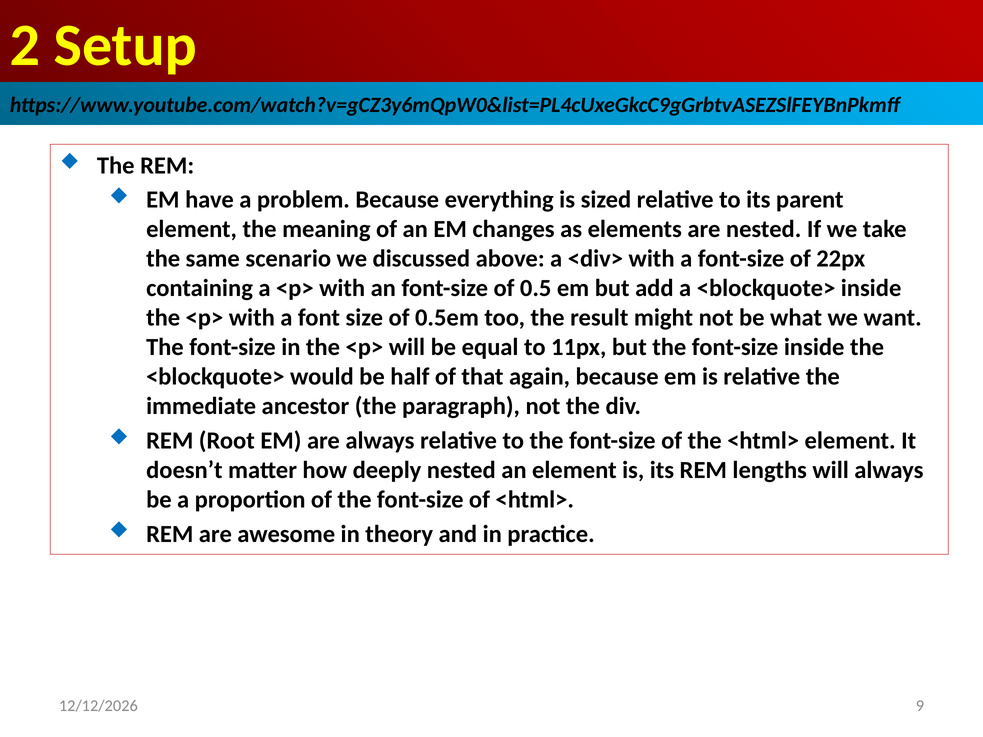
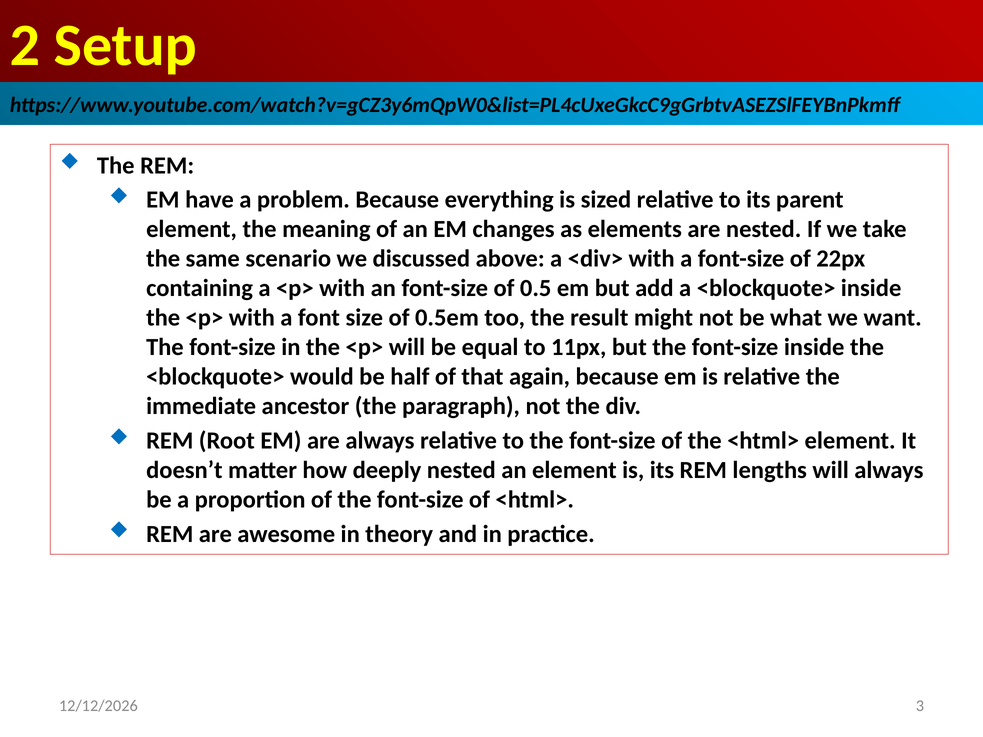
9: 9 -> 3 (920, 706)
